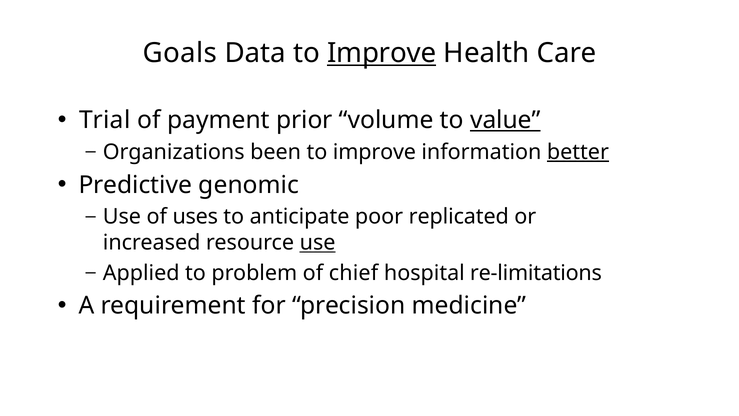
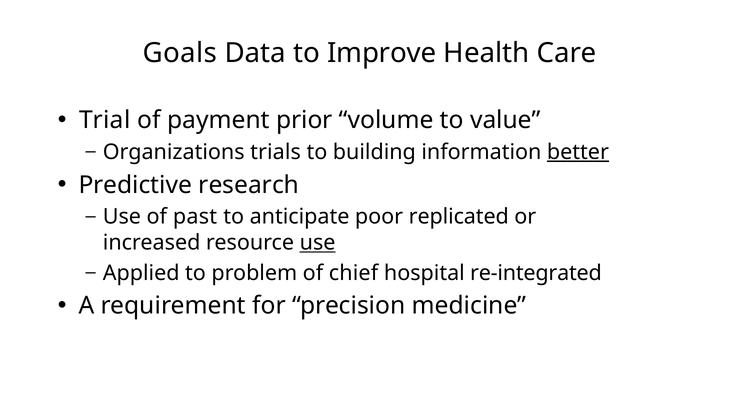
Improve underline: present -> none (382, 53)
value underline: present -> none (505, 120)
been: been -> trials (276, 152)
improve: improve -> building (374, 152)
genomic: genomic -> research (249, 185)
uses: uses -> past (195, 217)
re-limitations: re-limitations -> re-integrated (536, 273)
